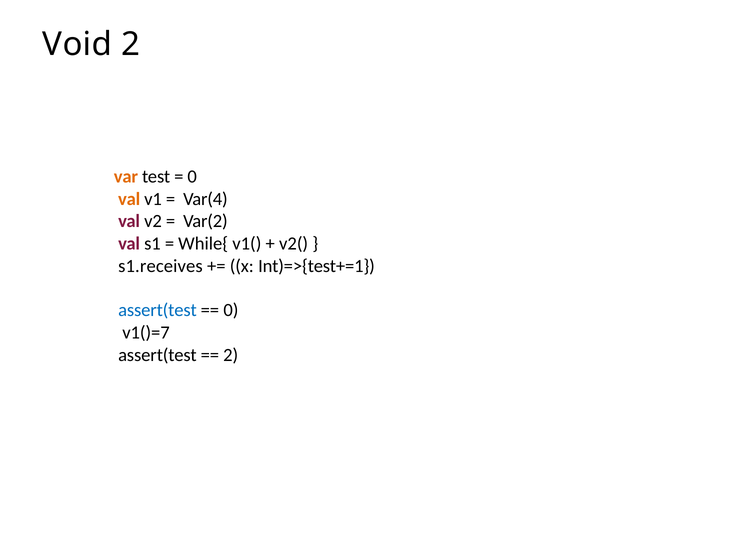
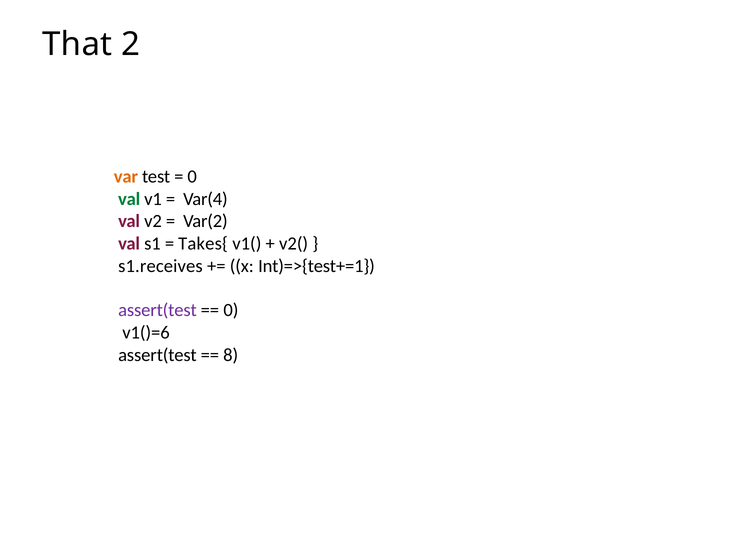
Void: Void -> That (77, 44)
val colour: orange -> green (129, 199)
While{: While{ -> Takes{ (203, 244)
assert(test colour: blue -> purple (157, 310)
v1()=7: v1()=7 -> v1()=6 (146, 332)
2: 2 -> 8 (231, 355)
